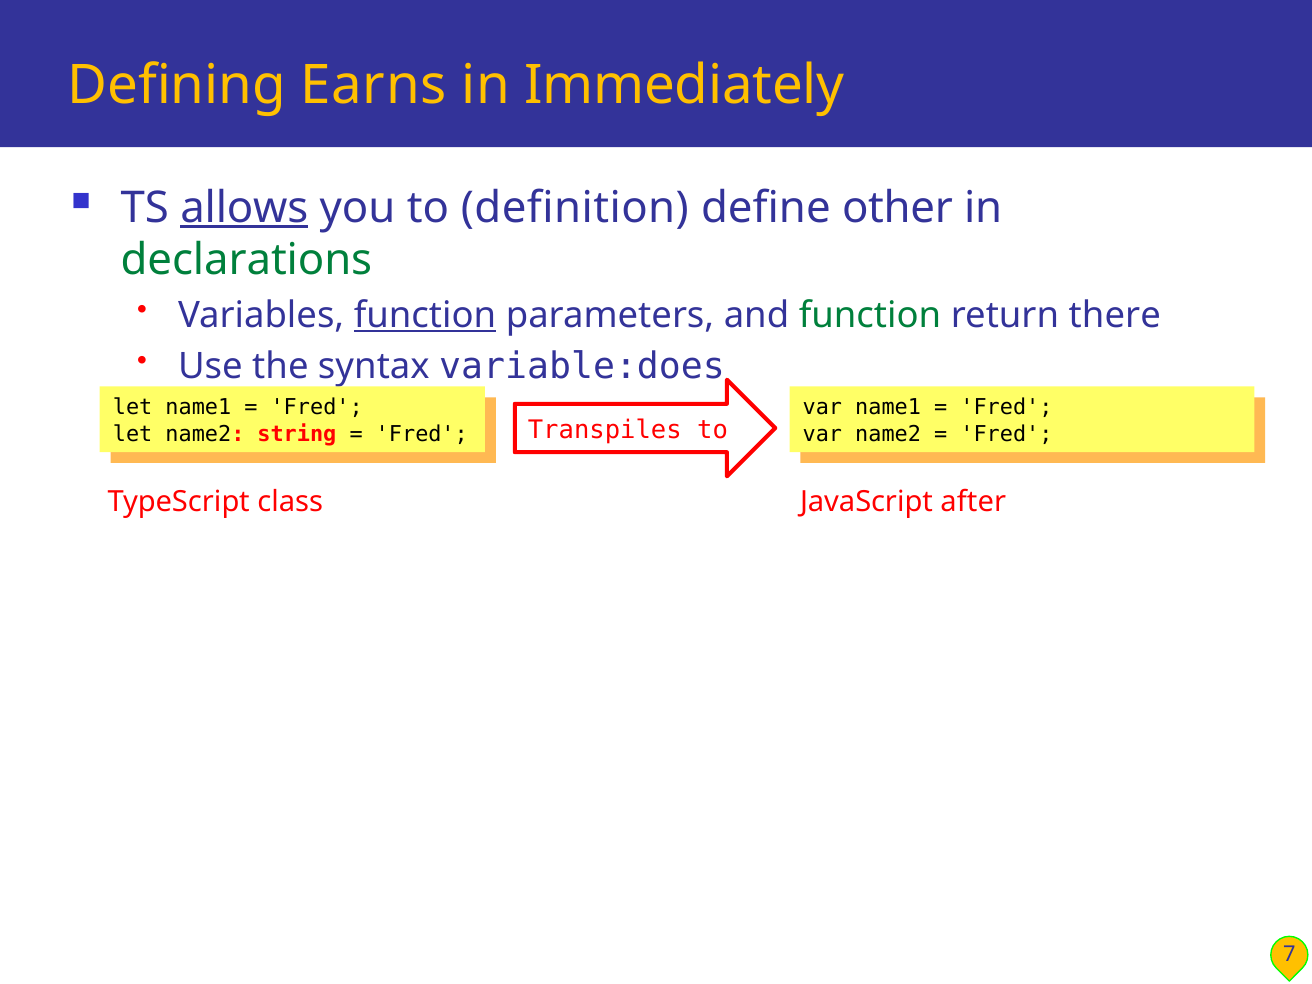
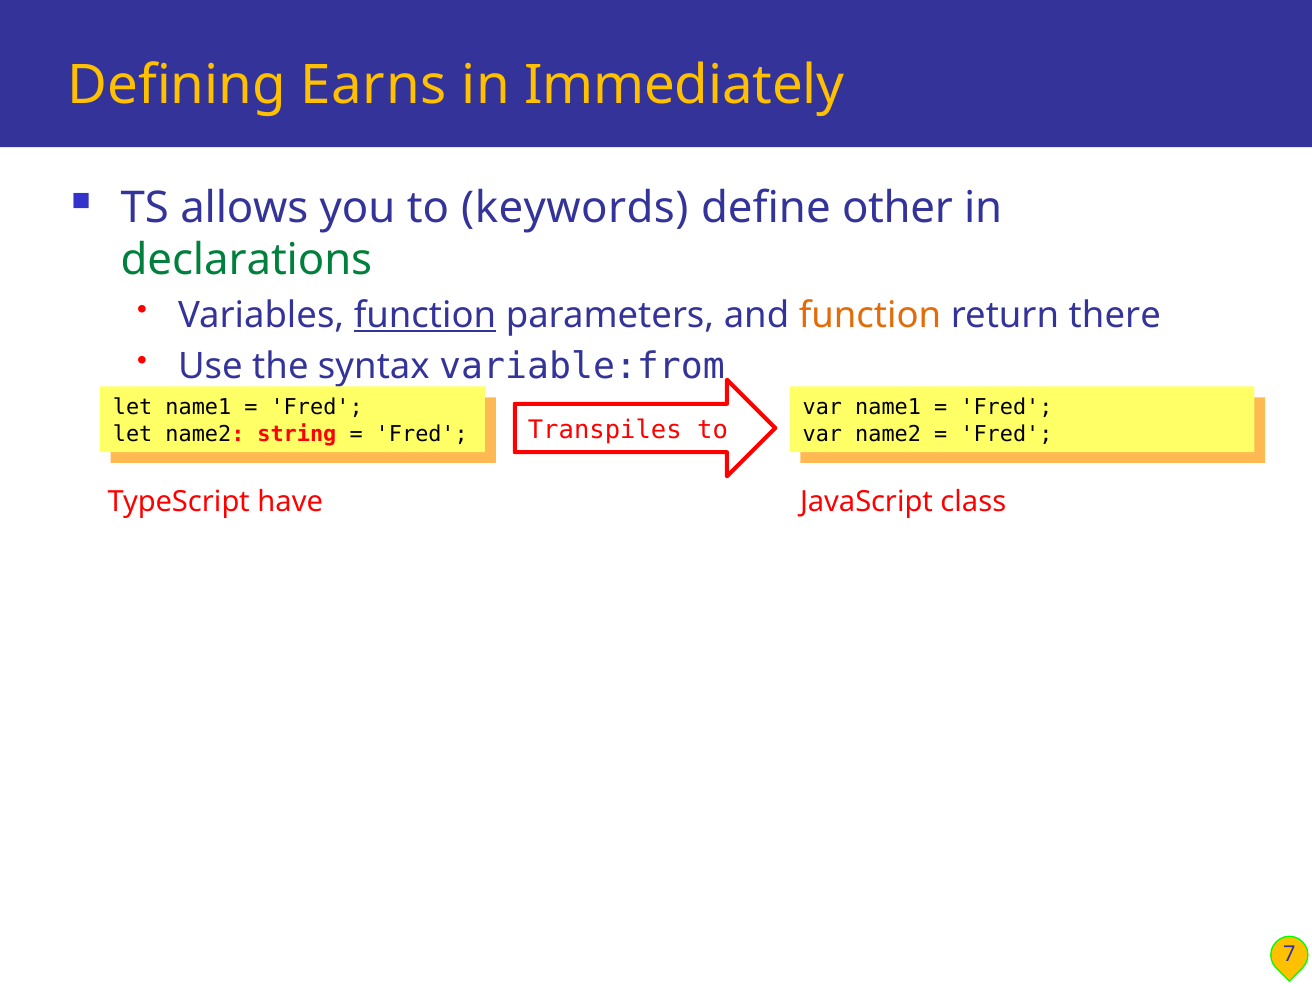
allows underline: present -> none (244, 208)
definition: definition -> keywords (575, 208)
function colour: green -> orange (870, 315)
variable:does: variable:does -> variable:from (582, 366)
class: class -> have (290, 502)
after: after -> class (973, 502)
